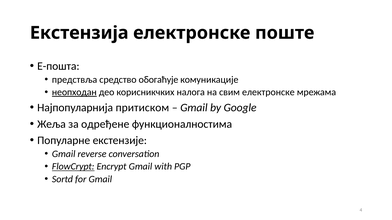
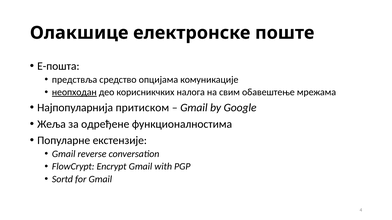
Екстензија: Екстензија -> Олакшице (79, 33)
обогаћује: обогаћује -> опцијама (158, 80)
свим електронске: електронске -> обавештење (268, 92)
FlowCrypt underline: present -> none (73, 167)
